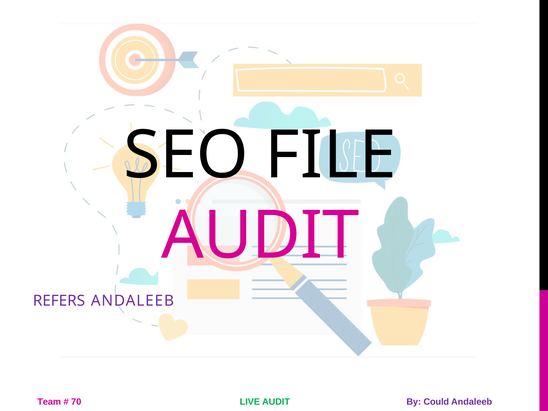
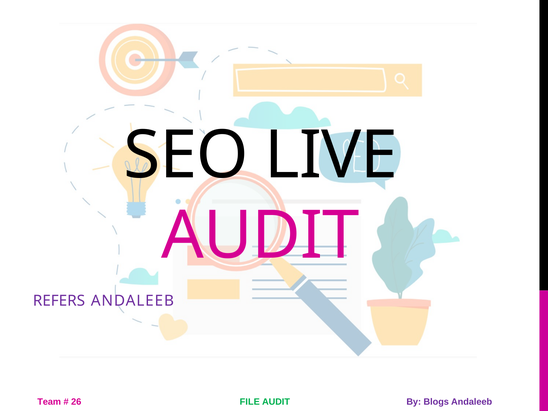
FILE: FILE -> LIVE (331, 155)
70: 70 -> 26 (76, 402)
LIVE: LIVE -> FILE (250, 402)
Could: Could -> Blogs (436, 402)
